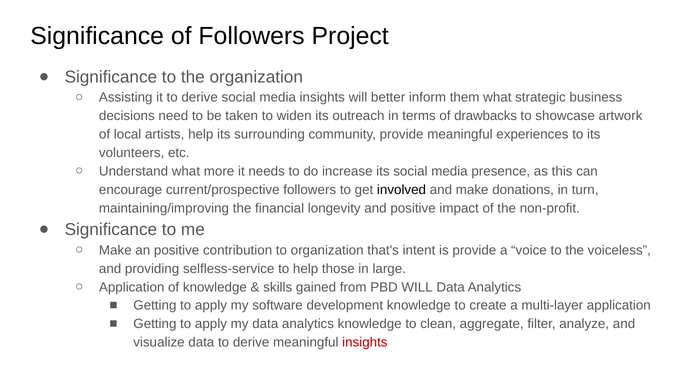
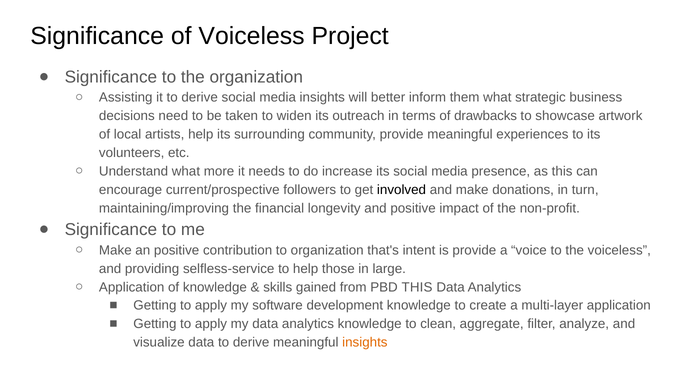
of Followers: Followers -> Voiceless (252, 36)
PBD WILL: WILL -> THIS (417, 287)
insights colour: red -> orange (365, 343)
